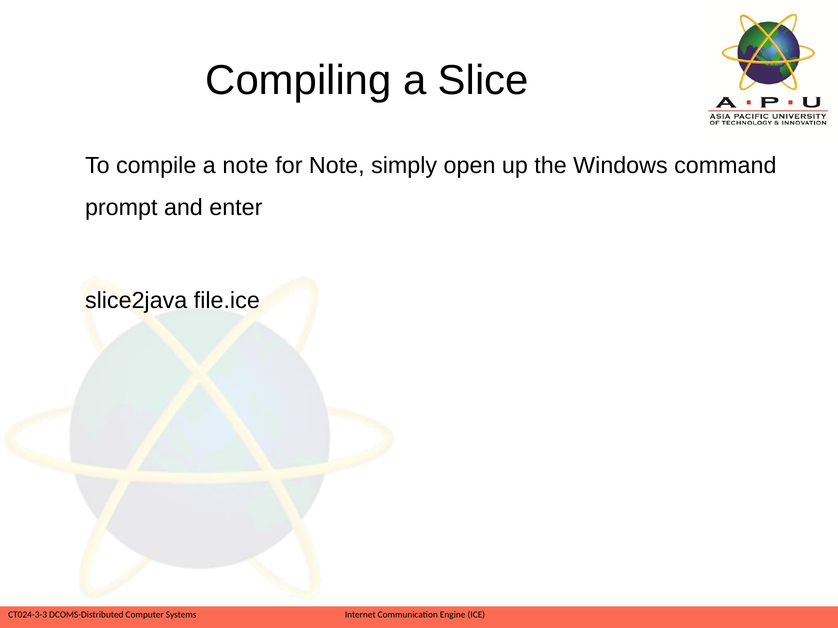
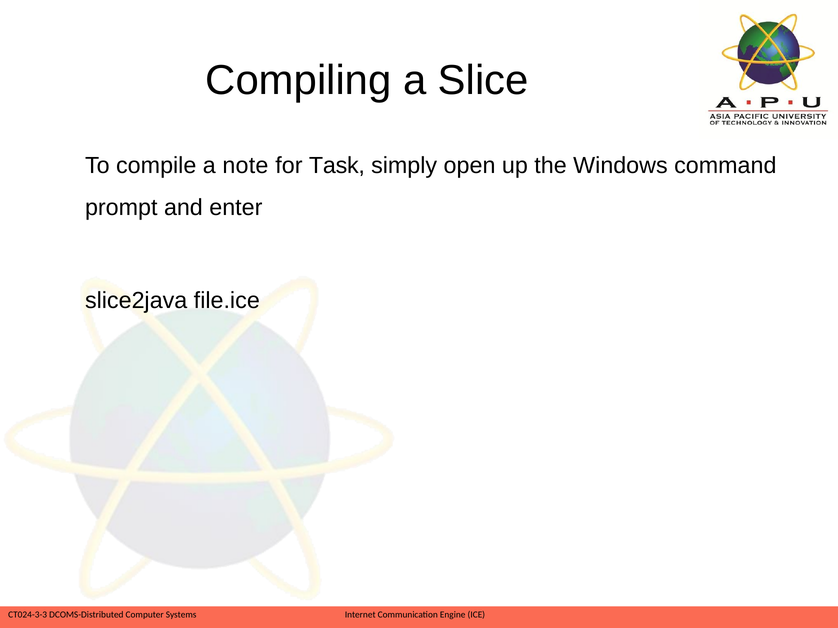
for Note: Note -> Task (337, 166)
